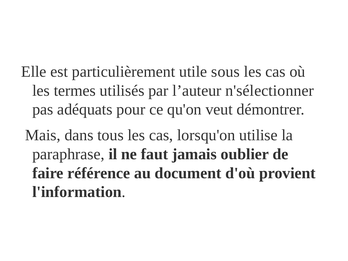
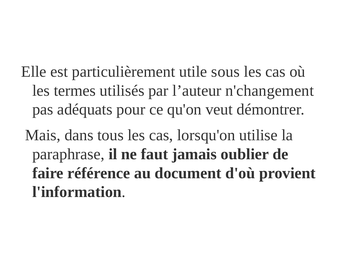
n'sélectionner: n'sélectionner -> n'changement (270, 91)
